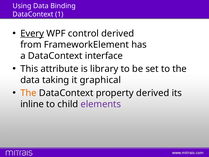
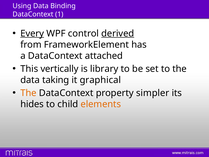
derived underline: none -> present (118, 33)
interface: interface -> attached (104, 56)
attribute: attribute -> vertically (60, 69)
property derived: derived -> simpler (153, 93)
inline: inline -> hides (32, 104)
elements colour: purple -> orange (101, 104)
